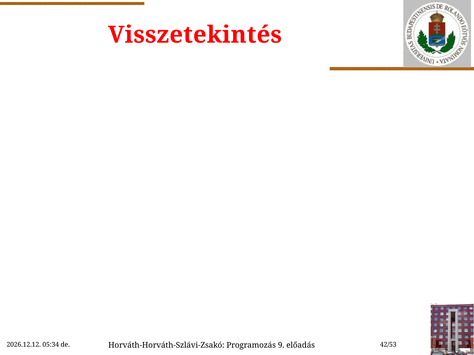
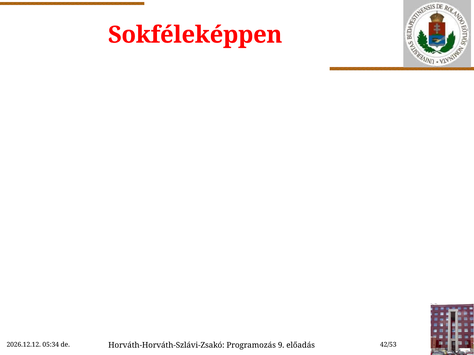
Visszetekintés: Visszetekintés -> Sokféleképpen (195, 35)
